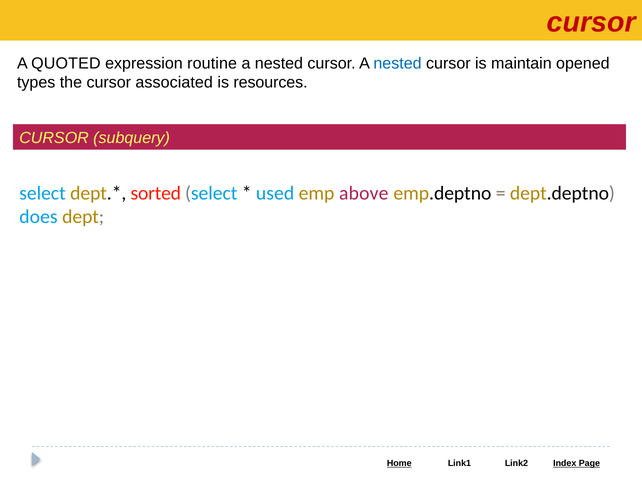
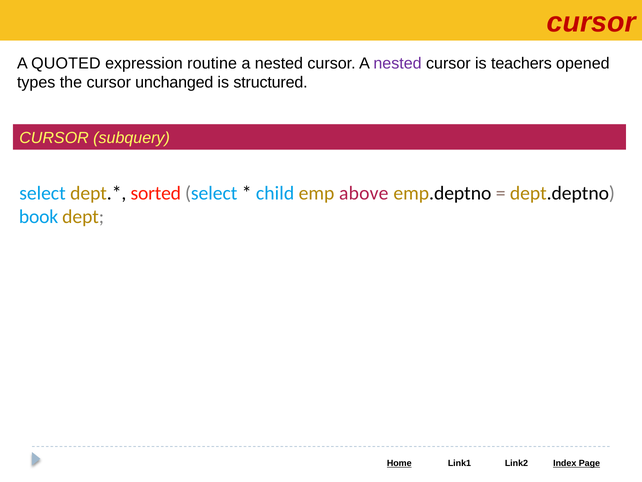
nested colour: blue -> purple (398, 63)
maintain: maintain -> teachers (521, 63)
associated: associated -> unchanged (174, 83)
resources: resources -> structured (271, 83)
used: used -> child (275, 193)
does: does -> book (39, 216)
